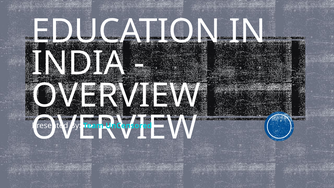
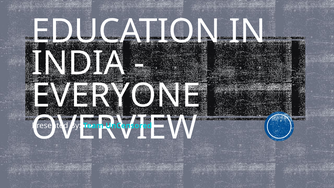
OVERVIEW: OVERVIEW -> EVERYONE (116, 95)
